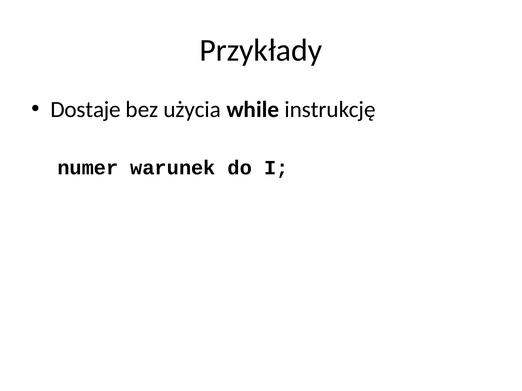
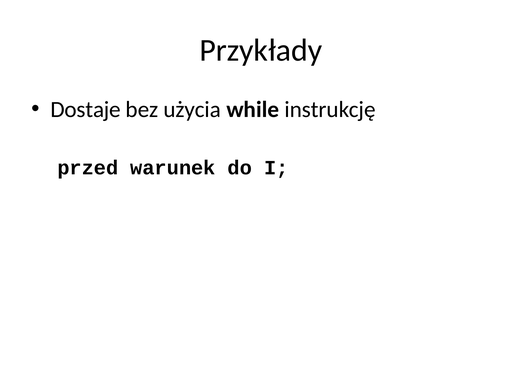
numer: numer -> przed (88, 168)
